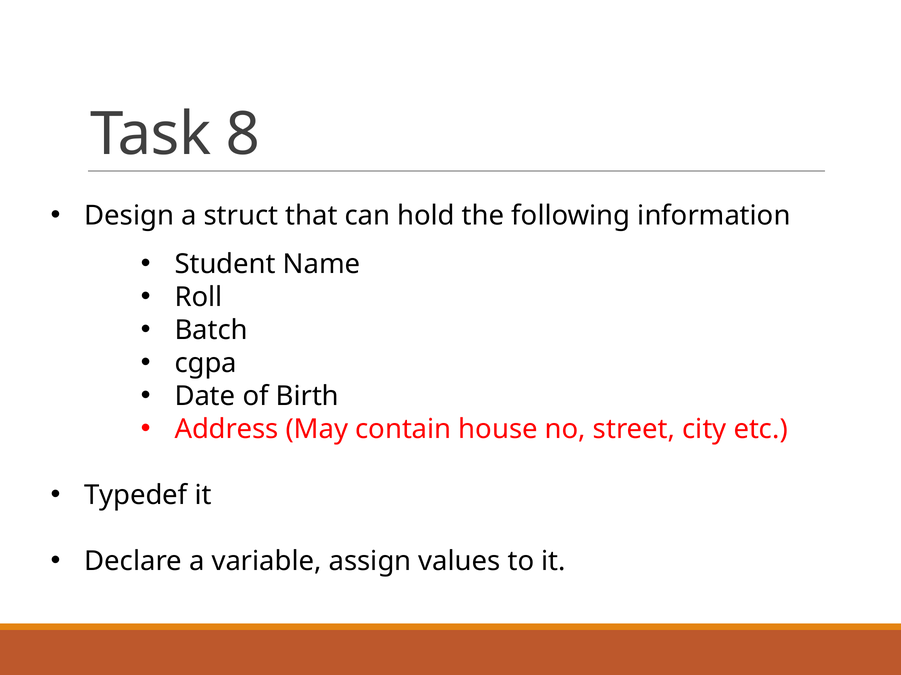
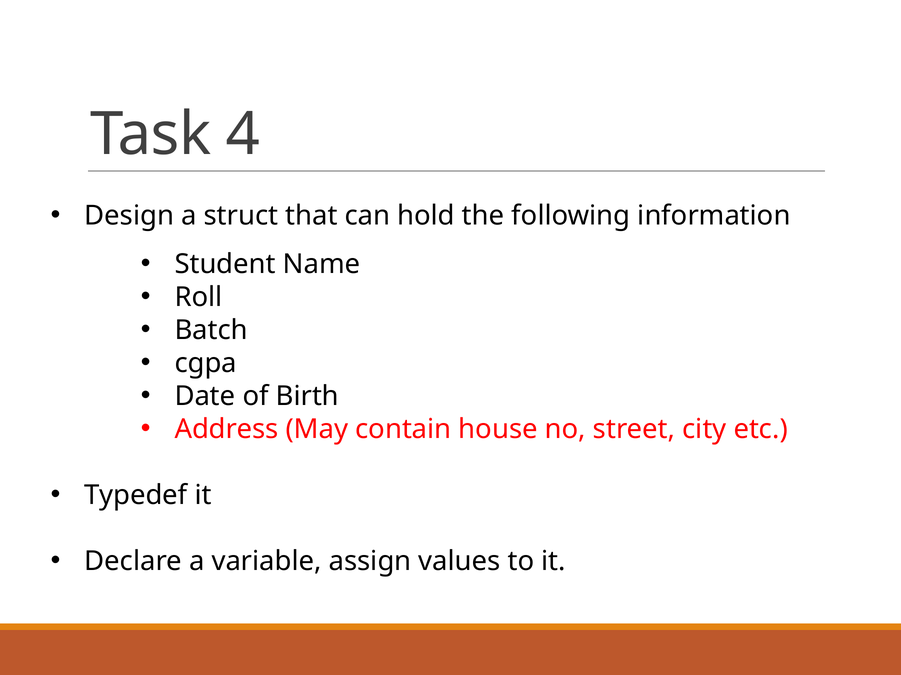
8: 8 -> 4 (243, 135)
